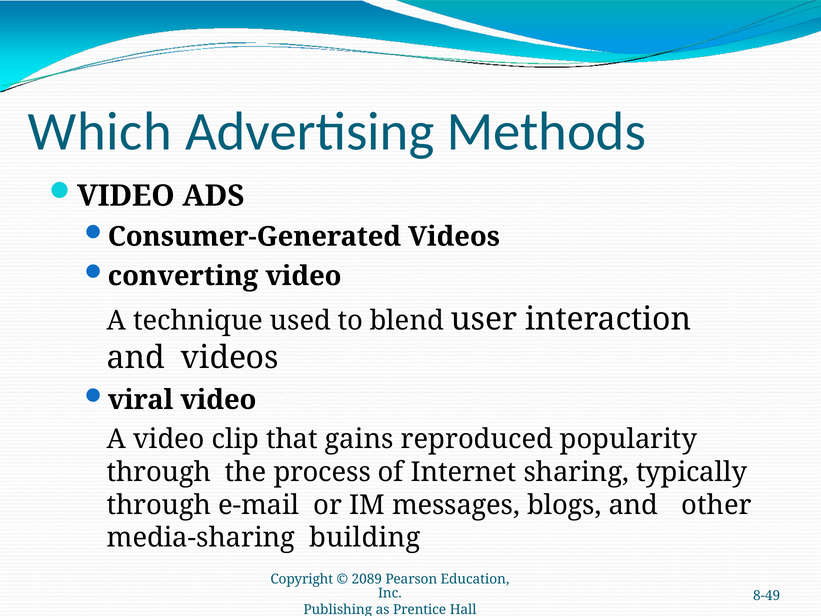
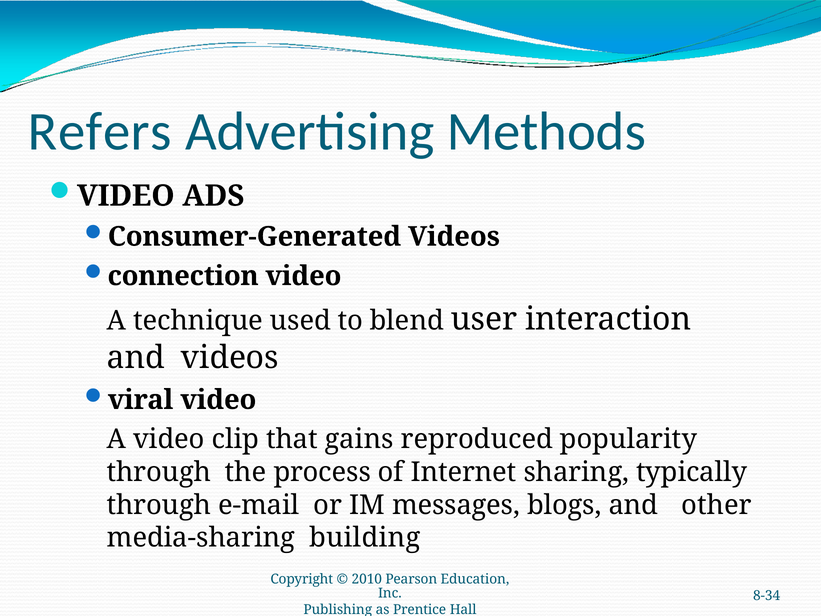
Which: Which -> Refers (100, 132)
converting: converting -> connection (183, 276)
2089: 2089 -> 2010 (367, 579)
8-49: 8-49 -> 8-34 (767, 595)
